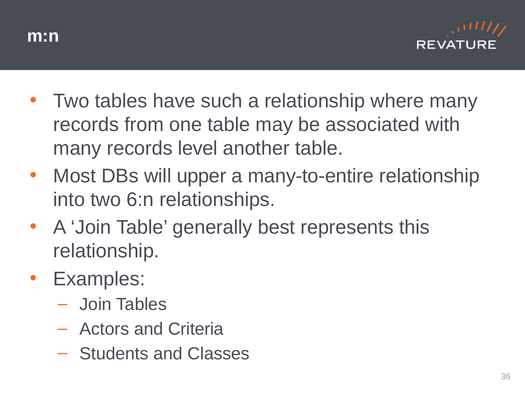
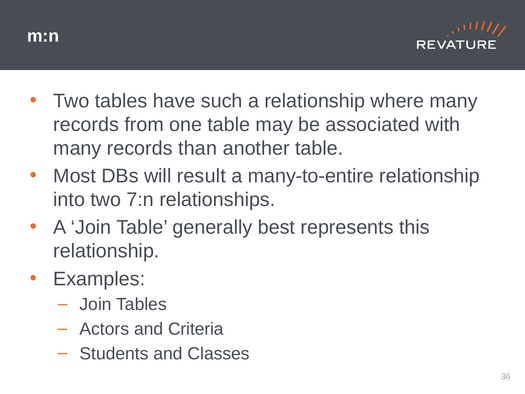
level: level -> than (198, 148)
upper: upper -> result (201, 176)
6:n: 6:n -> 7:n (140, 200)
